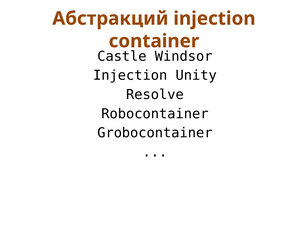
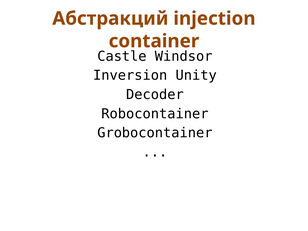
Injection: Injection -> Inversion (130, 75)
Resolve: Resolve -> Decoder (155, 95)
